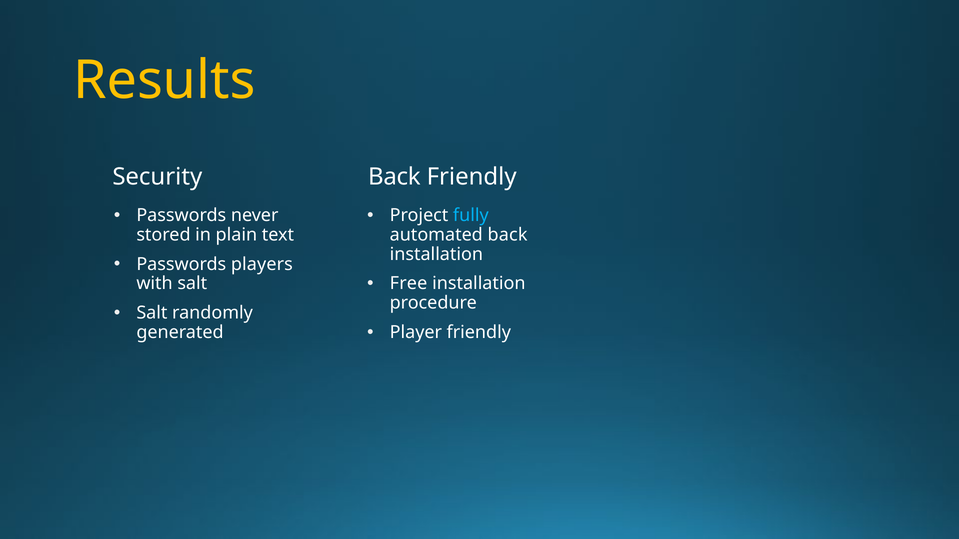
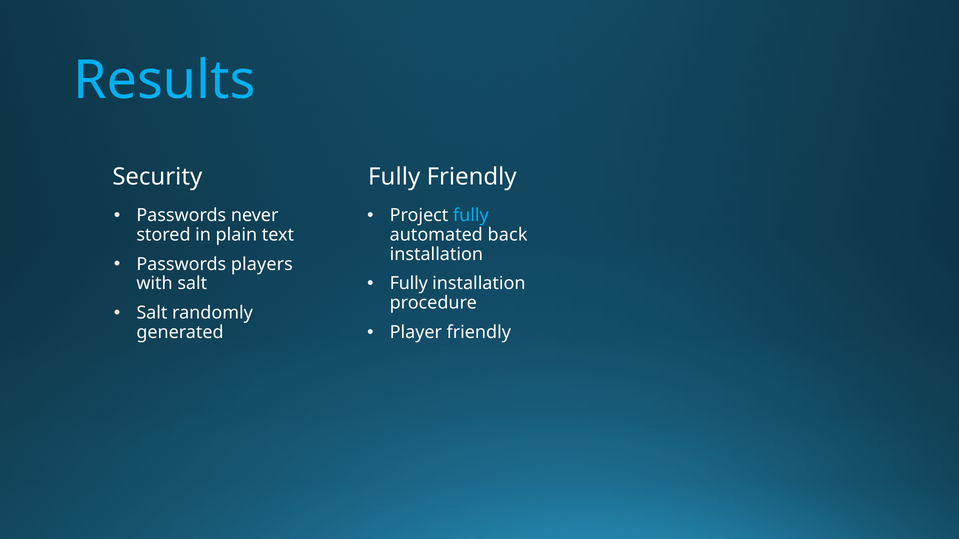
Results colour: yellow -> light blue (164, 81)
Back: Back -> Fully (394, 177)
Free: Free -> Fully (409, 284)
